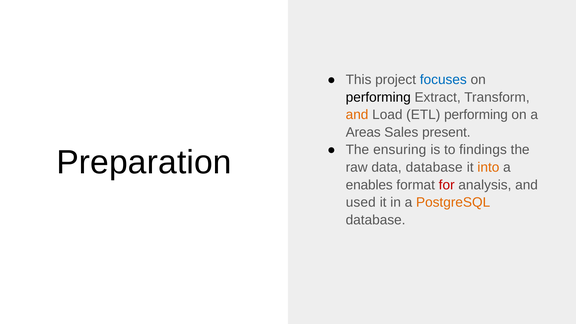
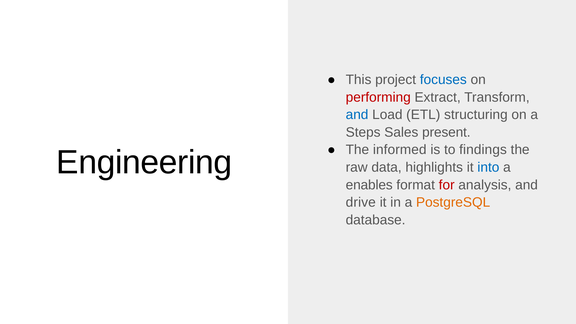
performing colour: black -> red (378, 97)
and colour: orange -> blue (357, 115)
ETL performing: performing -> structuring (476, 115)
Areas: Areas -> Steps (363, 132)
ensuring: ensuring -> informed (400, 150)
Preparation: Preparation -> Engineering (144, 163)
data database: database -> highlights (434, 167)
into colour: orange -> blue (488, 167)
used: used -> drive (361, 202)
